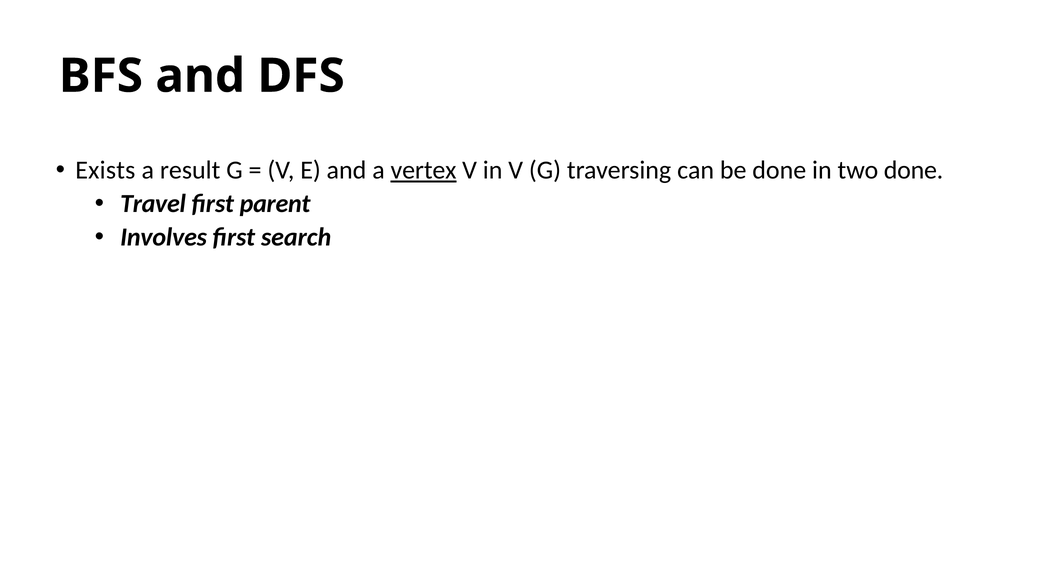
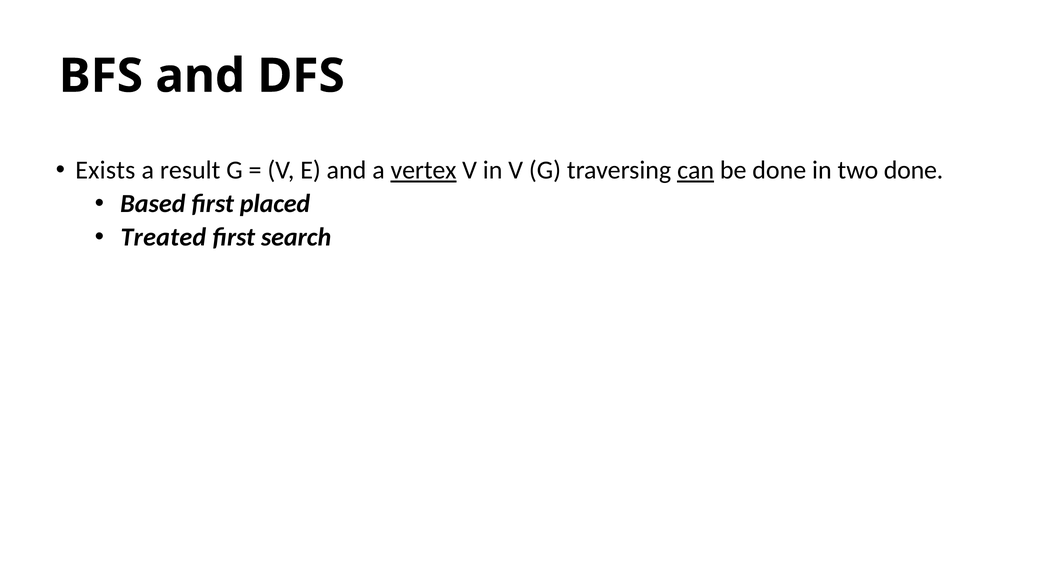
can underline: none -> present (696, 170)
Travel: Travel -> Based (153, 204)
parent: parent -> placed (275, 204)
Involves: Involves -> Treated (163, 237)
